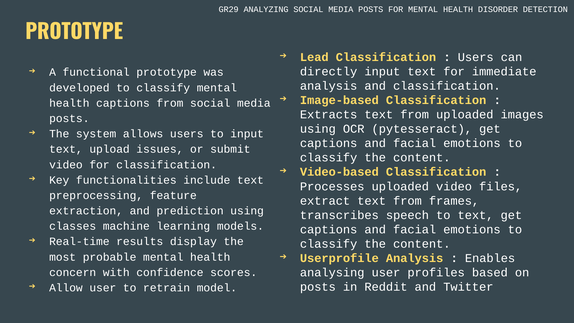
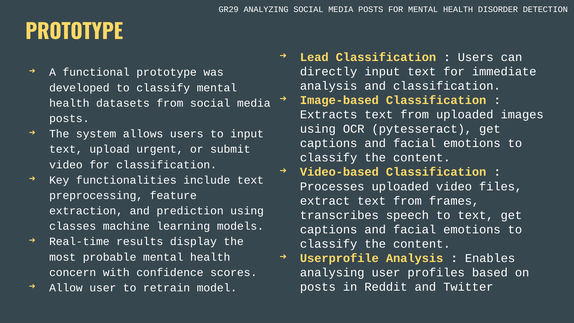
health captions: captions -> datasets (123, 103)
issues: issues -> urgent (160, 149)
